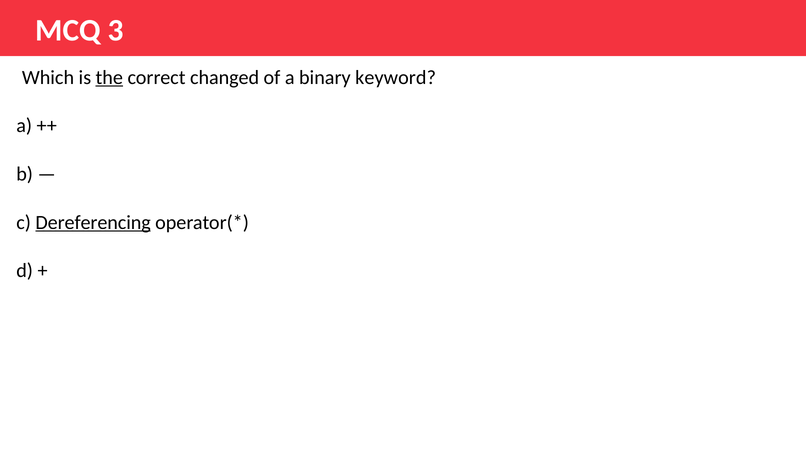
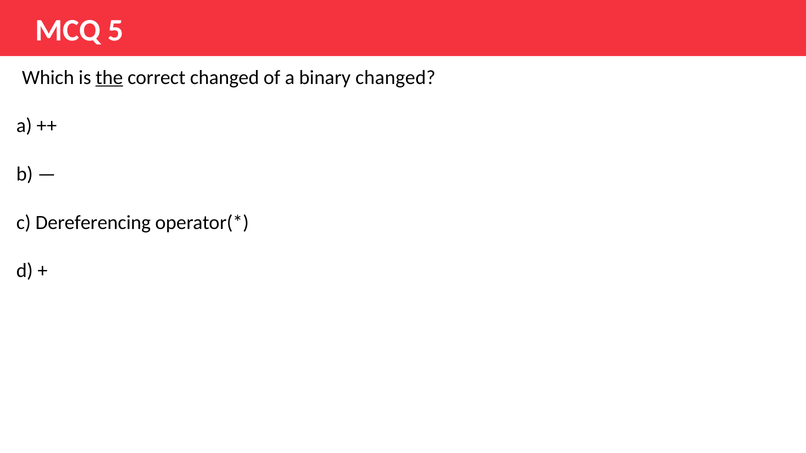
3: 3 -> 5 (116, 30)
binary keyword: keyword -> changed (396, 78)
Dereferencing underline: present -> none (93, 223)
